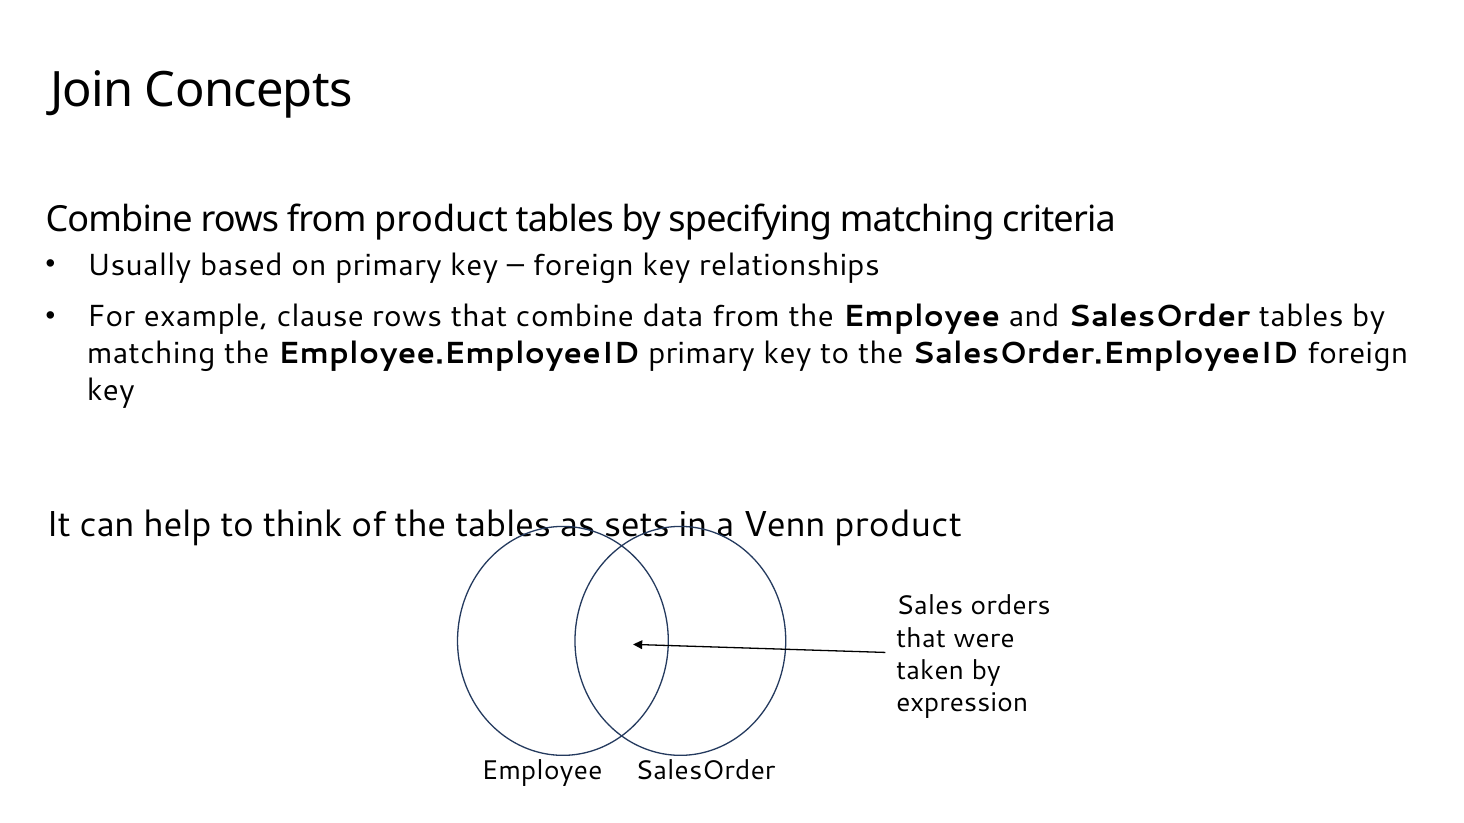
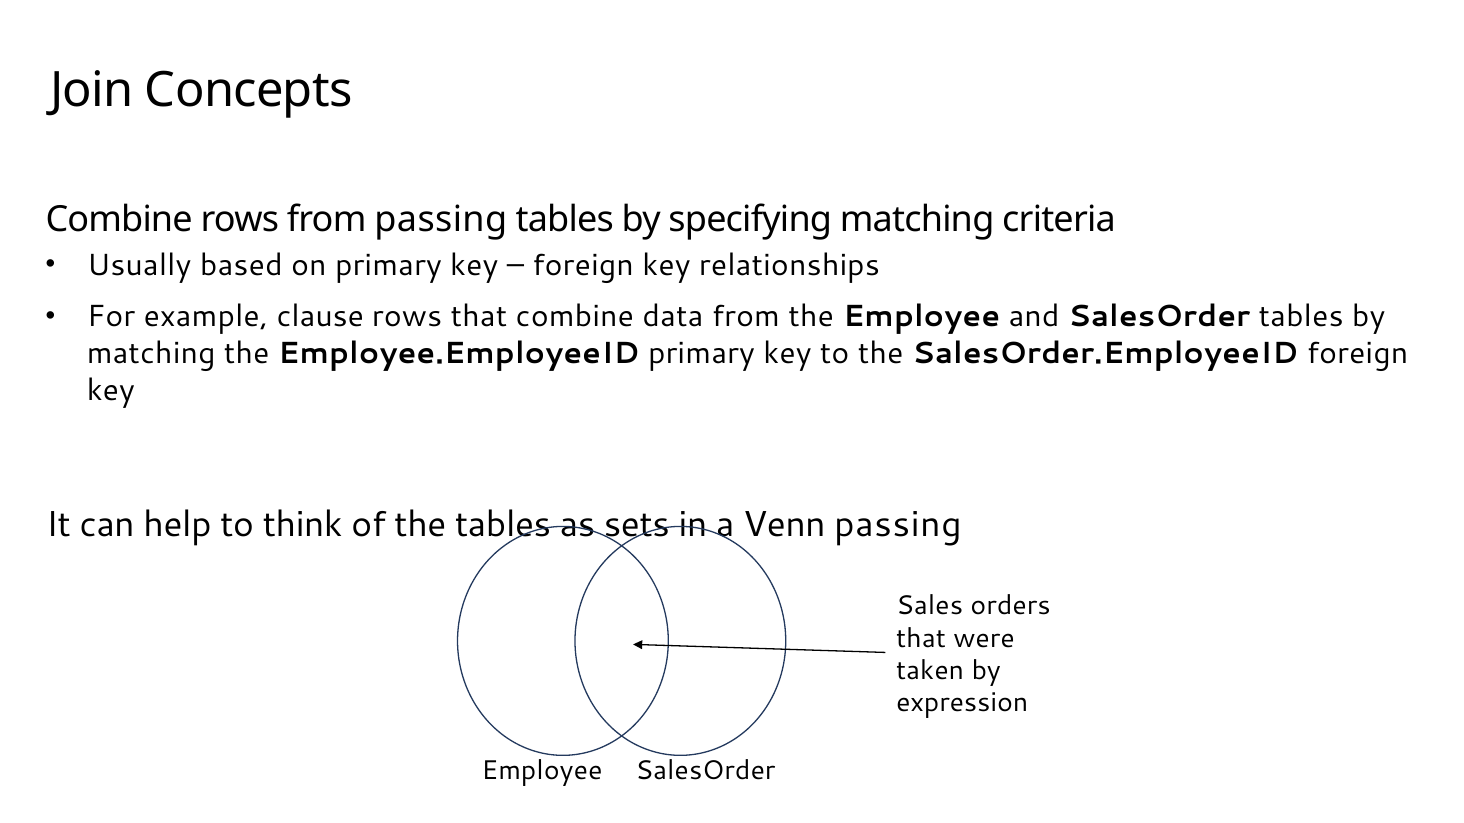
from product: product -> passing (441, 220)
Venn product: product -> passing (898, 525)
